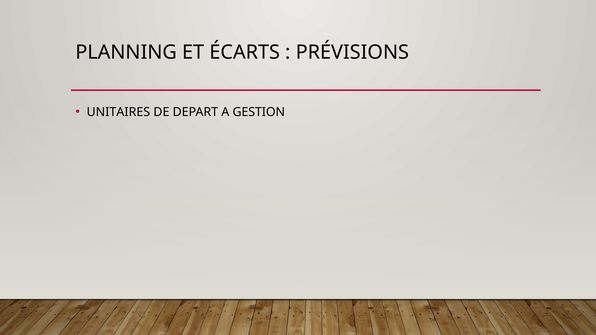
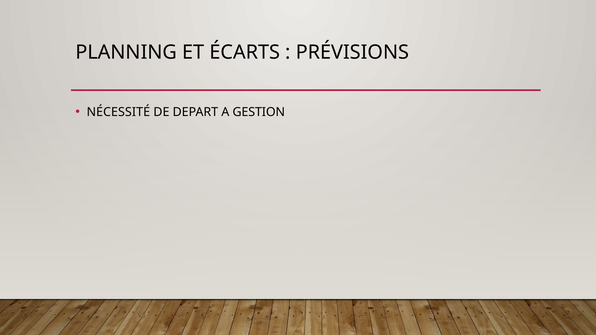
UNITAIRES: UNITAIRES -> NÉCESSITÉ (118, 112)
